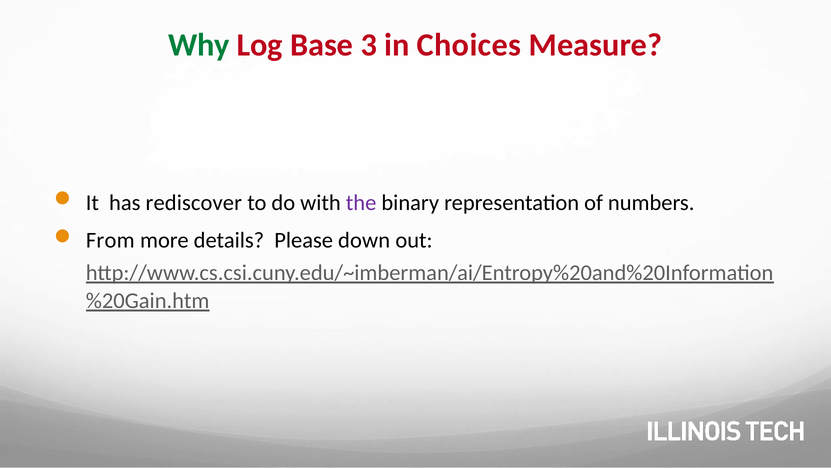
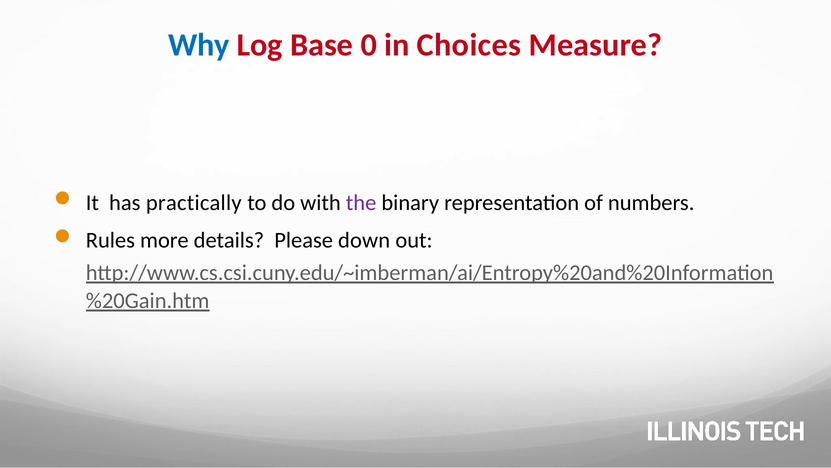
Why colour: green -> blue (199, 45)
3: 3 -> 0 (369, 45)
rediscover: rediscover -> practically (194, 202)
From: From -> Rules (110, 240)
